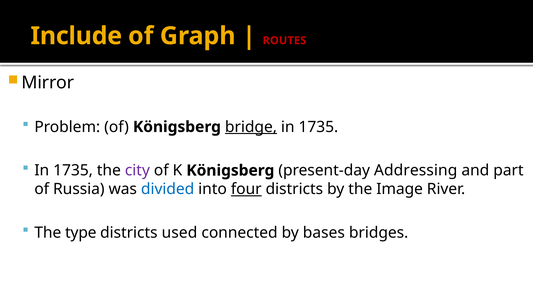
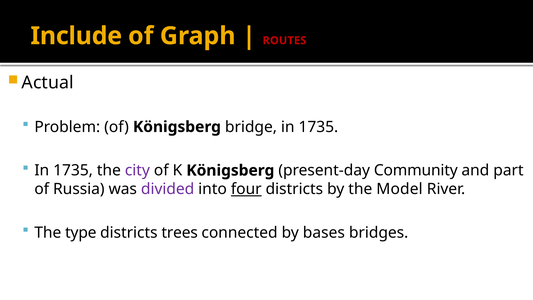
Mirror: Mirror -> Actual (48, 83)
bridge underline: present -> none (251, 127)
Addressing: Addressing -> Community (416, 170)
divided colour: blue -> purple (168, 189)
Image: Image -> Model (399, 189)
used: used -> trees (180, 233)
